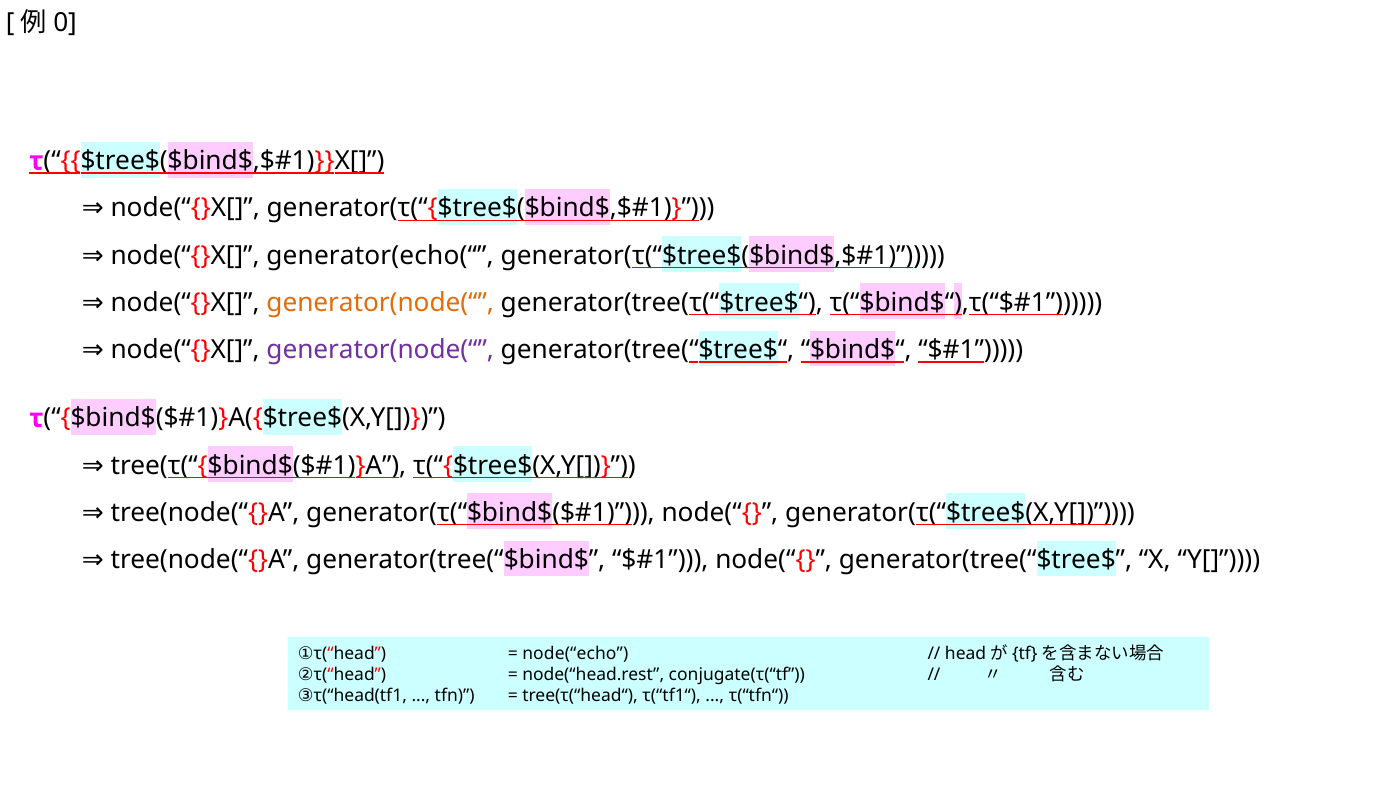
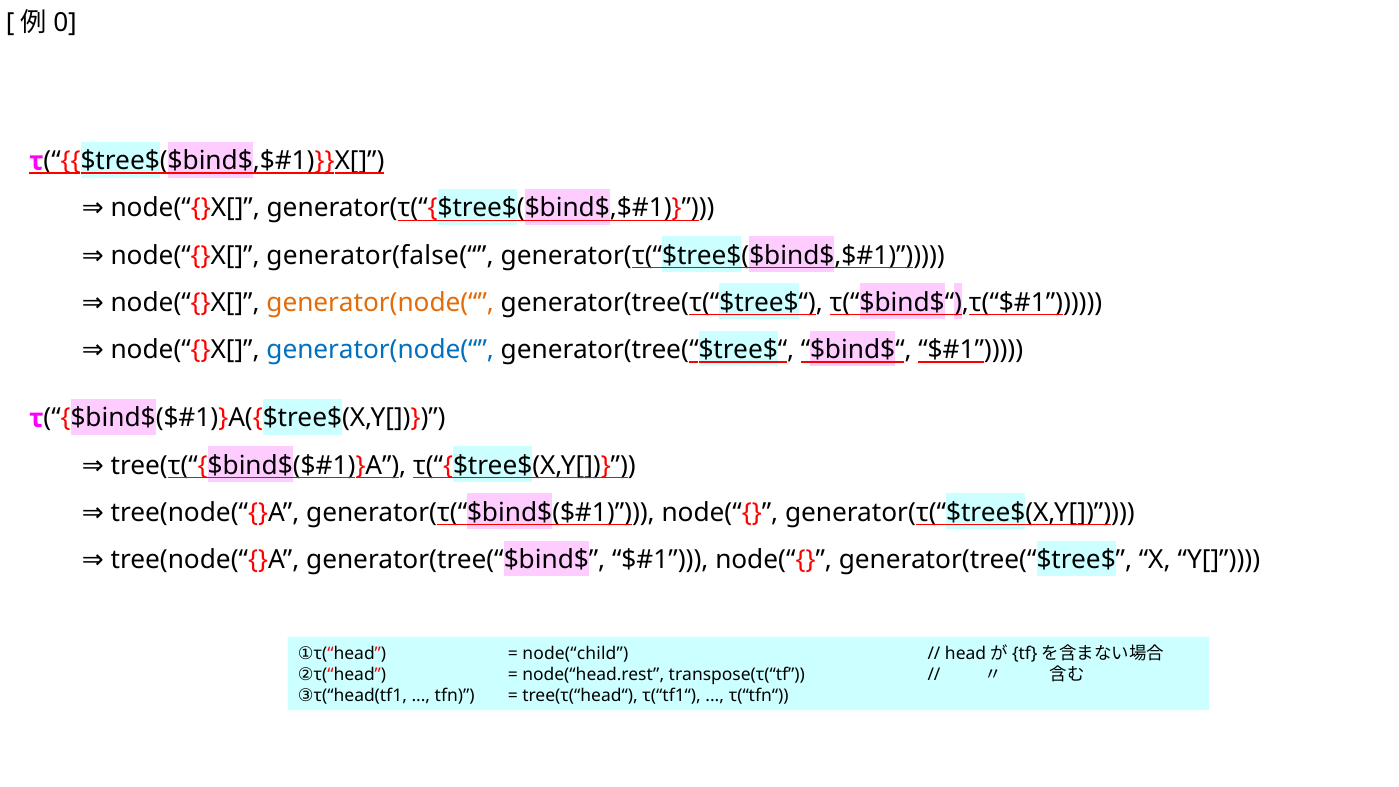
generator(echo(“: generator(echo(“ -> generator(false(“ (380, 256)
generator(node(“ colour: purple -> blue (380, 350)
node(“echo: node(“echo -> node(“child (575, 654)
conjugate(τ(“tf: conjugate(τ(“tf -> transpose(τ(“tf (737, 675)
